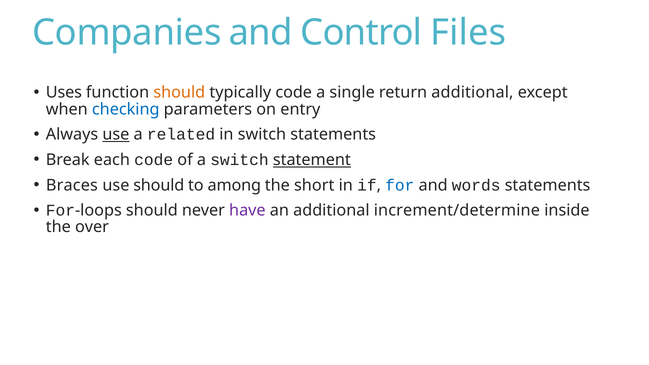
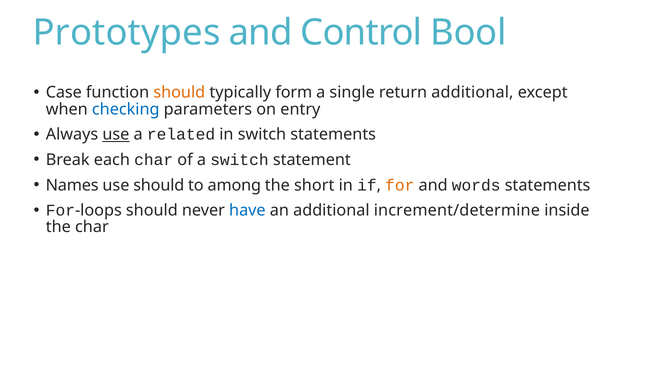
Companies: Companies -> Prototypes (127, 33)
Files: Files -> Bool (468, 33)
Uses: Uses -> Case (64, 93)
typically code: code -> form (294, 93)
each code: code -> char (154, 160)
statement underline: present -> none (312, 160)
Braces: Braces -> Names (72, 185)
for colour: blue -> orange (400, 185)
have colour: purple -> blue (247, 211)
the over: over -> char (92, 227)
